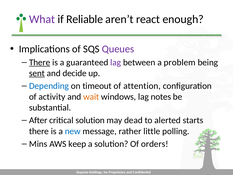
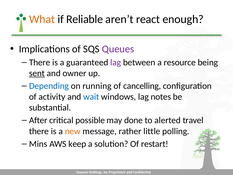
What colour: purple -> orange (42, 19)
There underline: present -> none (40, 62)
problem: problem -> resource (180, 62)
decide: decide -> owner (75, 73)
timeout: timeout -> running (97, 86)
attention: attention -> cancelling (142, 86)
wait colour: orange -> blue (91, 97)
critical solution: solution -> possible (90, 120)
dead: dead -> done (133, 120)
starts: starts -> travel (193, 120)
new colour: blue -> orange (73, 131)
orders: orders -> restart (155, 144)
